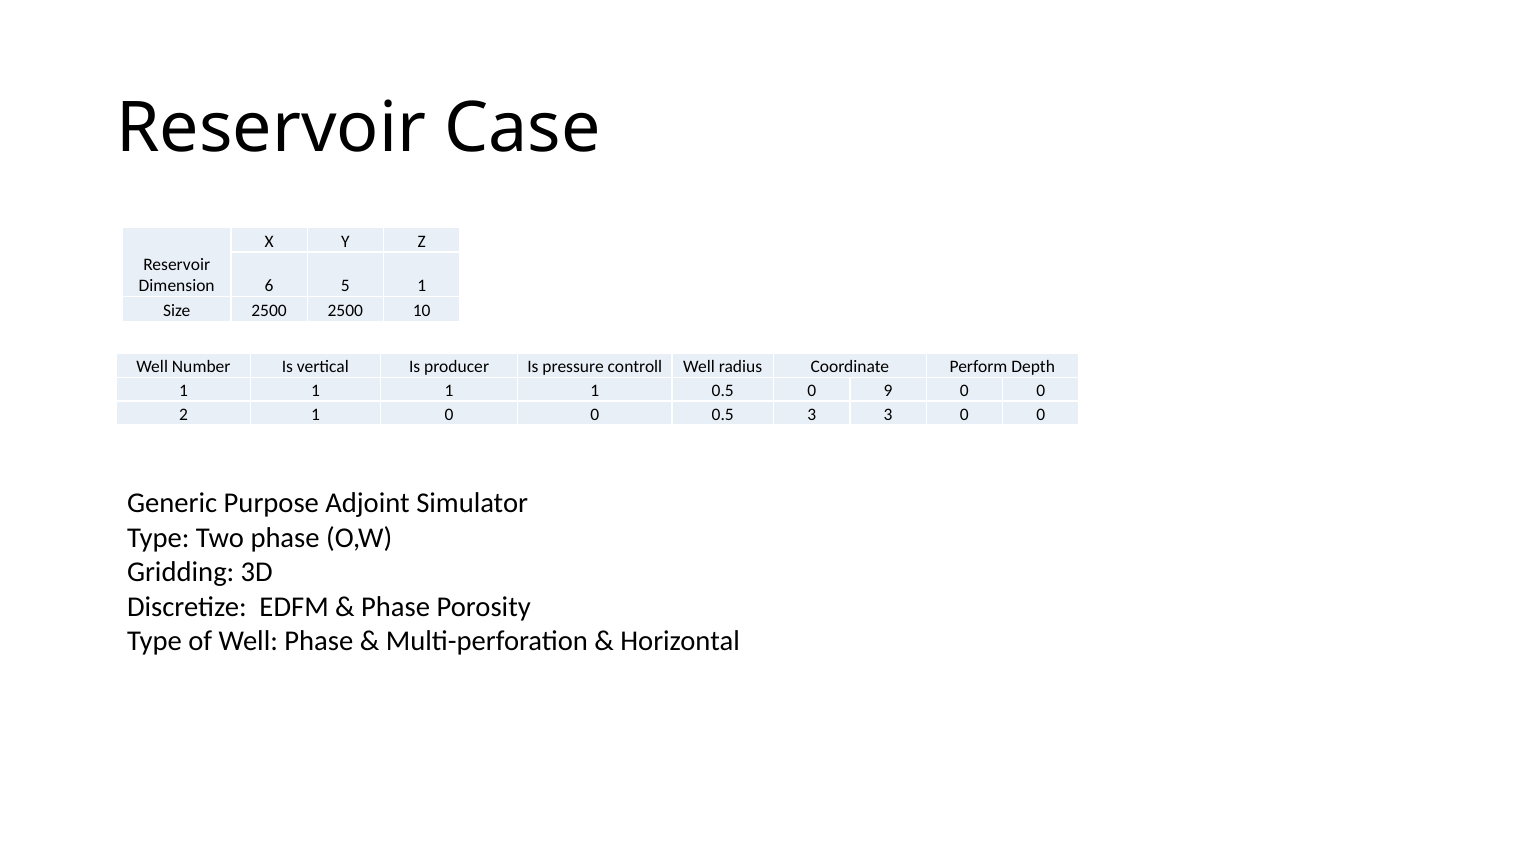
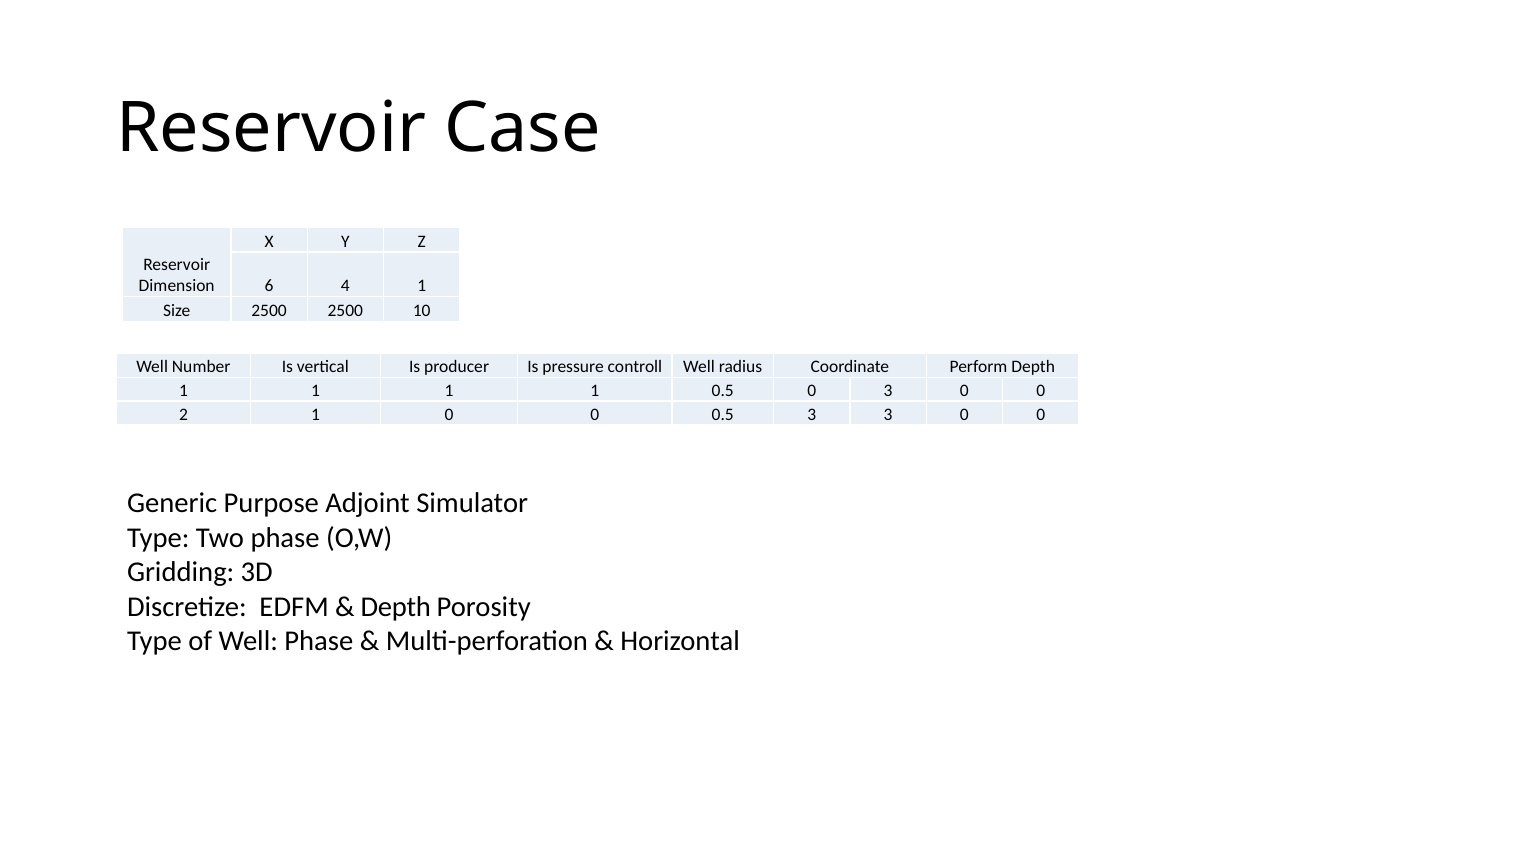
5: 5 -> 4 (345, 286)
0 9: 9 -> 3 (888, 390)
Phase: Phase -> Depth (396, 607)
